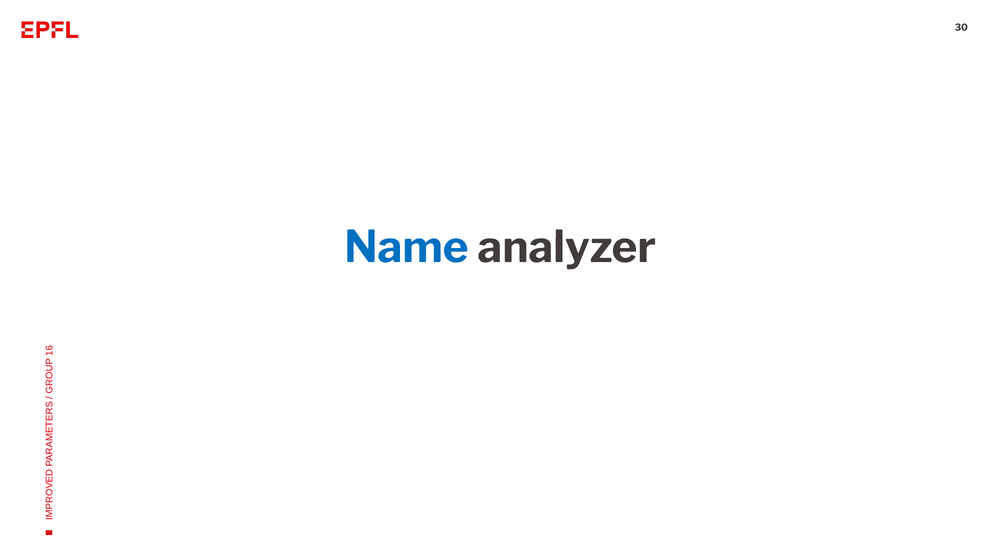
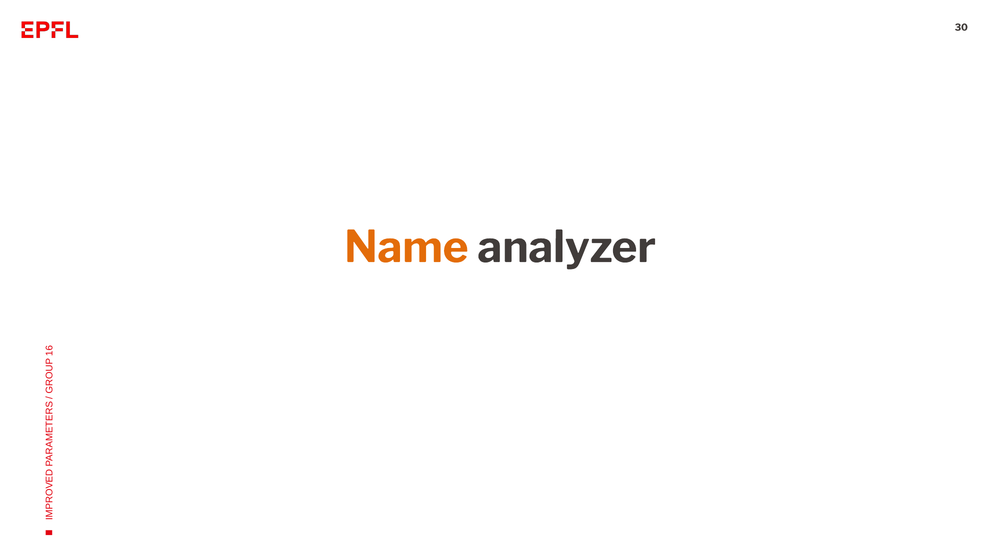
Name colour: blue -> orange (406, 248)
